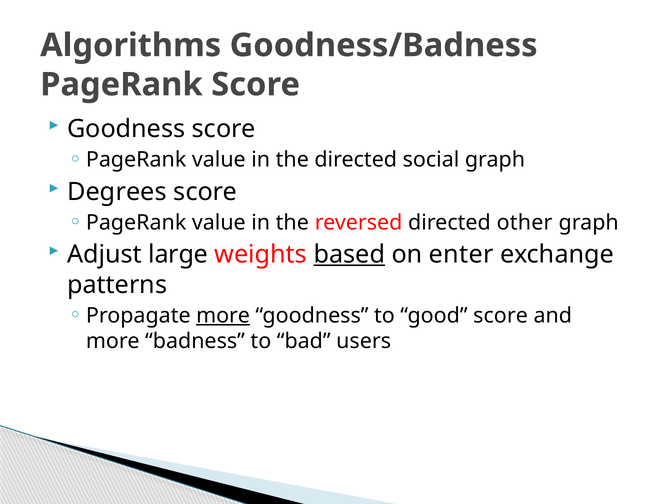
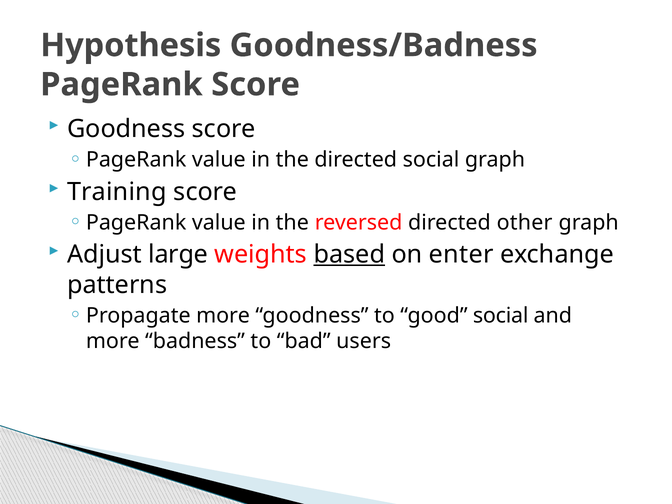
Algorithms: Algorithms -> Hypothesis (131, 45)
Degrees: Degrees -> Training (117, 192)
more underline: present -> none (223, 316)
good score: score -> social (501, 316)
